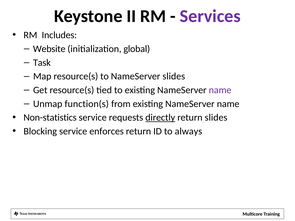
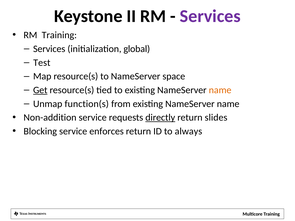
RM Includes: Includes -> Training (59, 35)
Website: Website -> Services (49, 49)
Task: Task -> Test (42, 63)
NameServer slides: slides -> space (174, 76)
Get underline: none -> present (40, 90)
name colour: purple -> orange (220, 90)
Non-statistics: Non-statistics -> Non-addition (50, 118)
